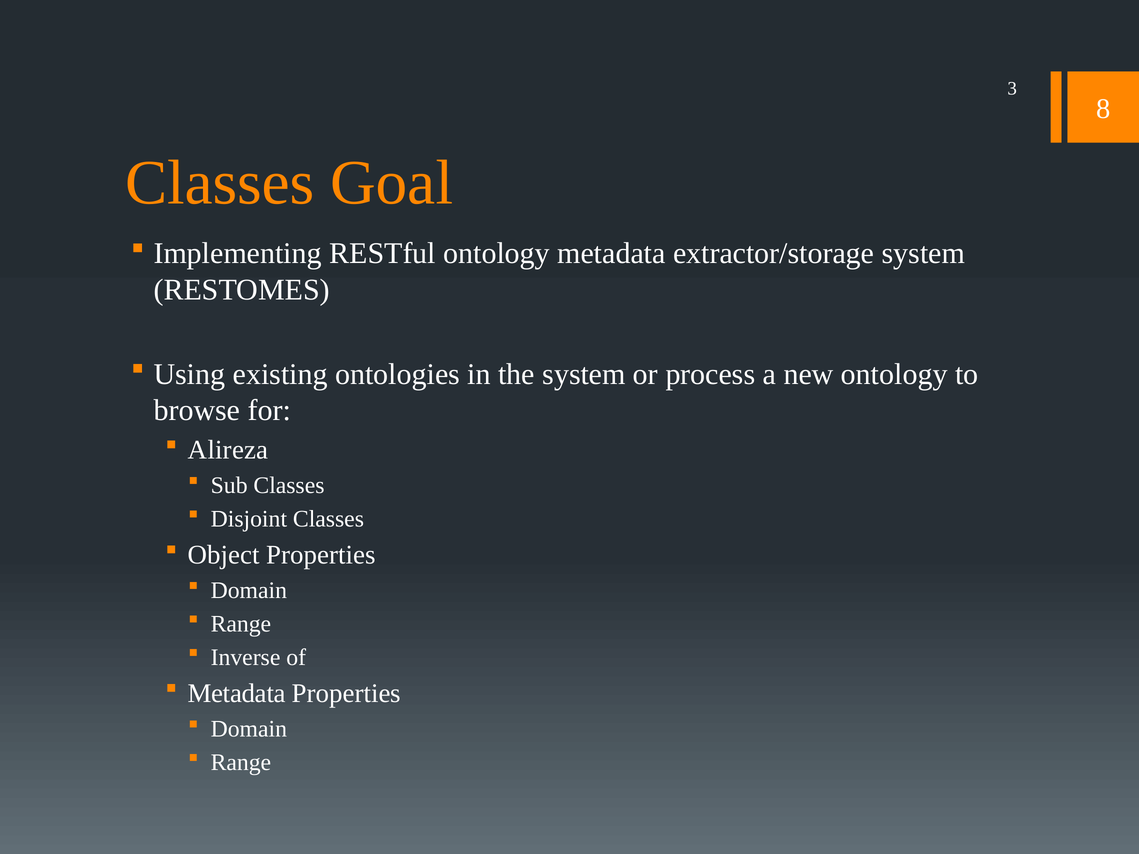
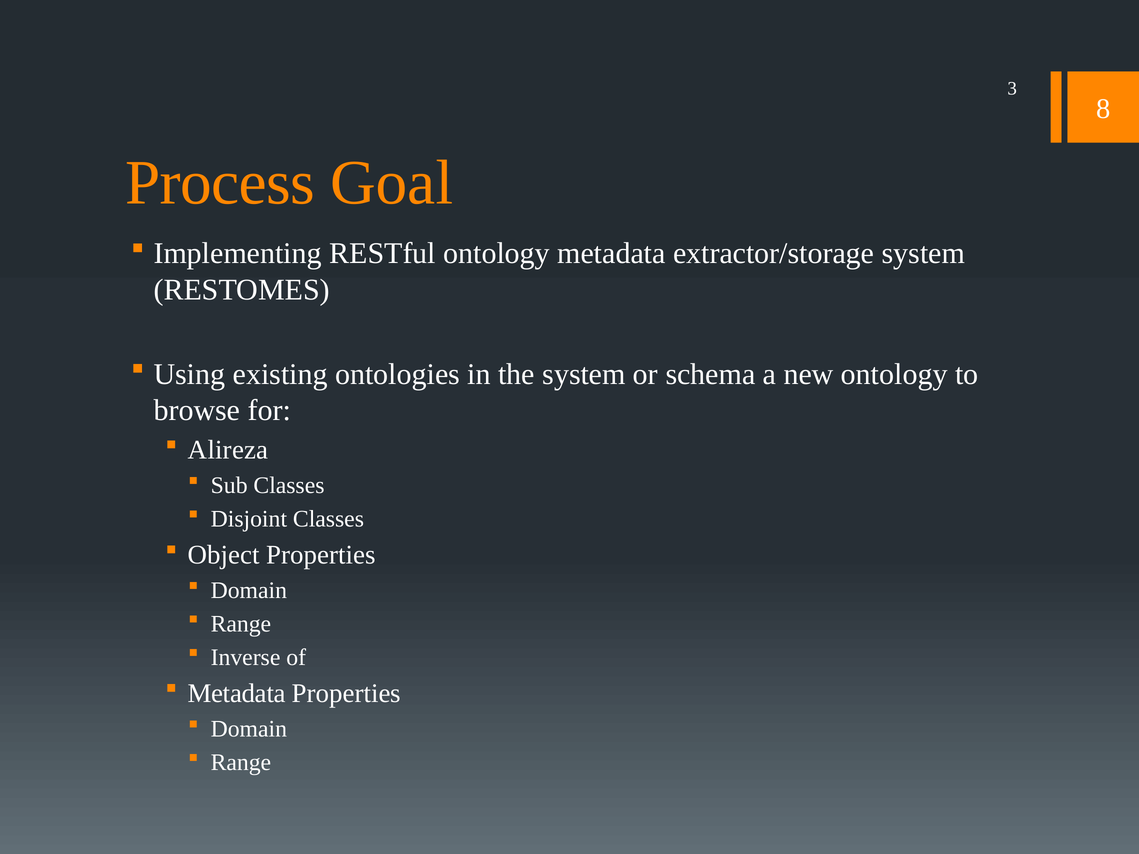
Classes: Classes -> Process (220, 183)
process: process -> schema (710, 374)
